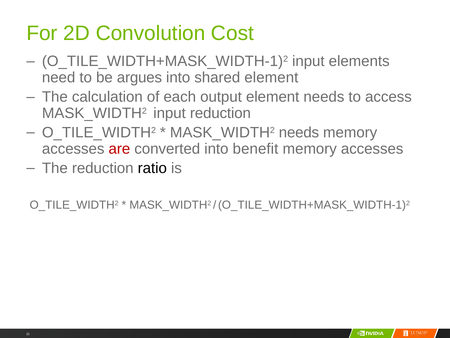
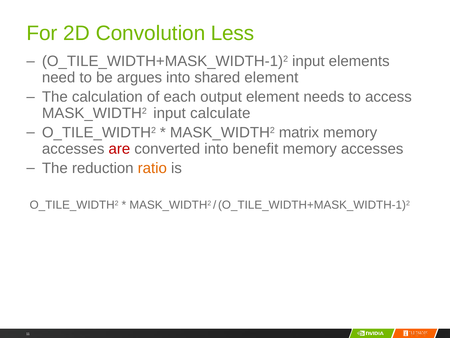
Cost: Cost -> Less (233, 33)
input reduction: reduction -> calculate (220, 113)
MASK_WIDTH2 needs: needs -> matrix (299, 132)
ratio colour: black -> orange (152, 168)
